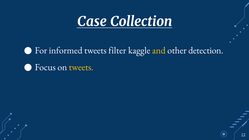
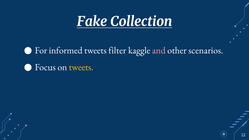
Case: Case -> Fake (92, 22)
and colour: yellow -> pink (159, 50)
detection: detection -> scenarios (206, 50)
